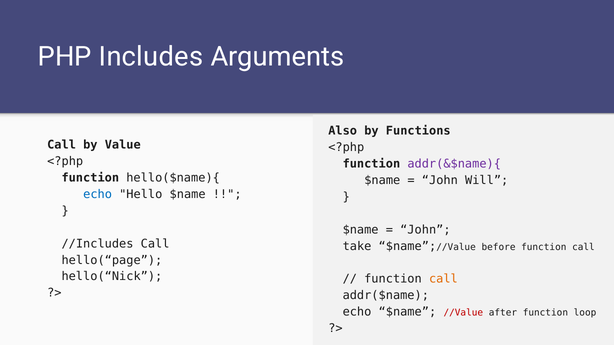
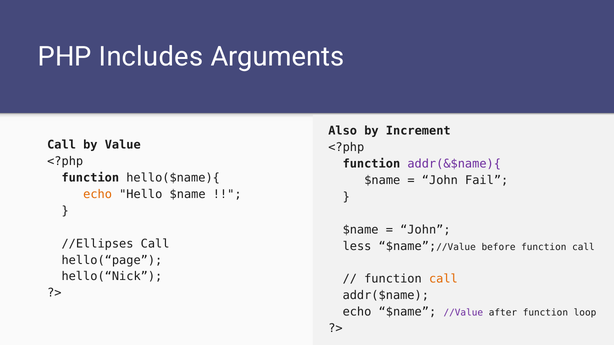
Functions: Functions -> Increment (418, 131)
Will: Will -> Fail (487, 181)
echo colour: blue -> orange (98, 195)
//Includes: //Includes -> //Ellipses (97, 244)
take: take -> less (357, 246)
//Value colour: red -> purple (463, 313)
